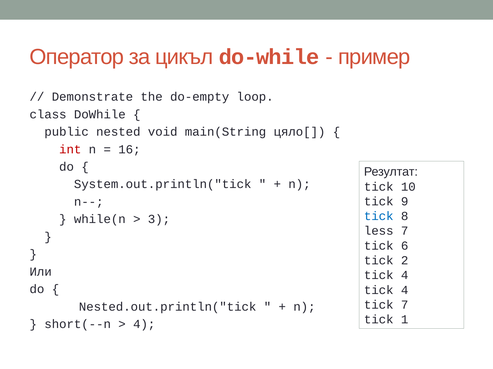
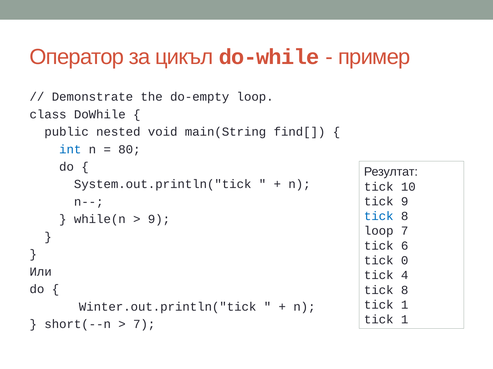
цяло[: цяло[ -> find[ (299, 132)
int colour: red -> blue (70, 150)
16: 16 -> 80 (129, 150)
3: 3 -> 9 (159, 220)
less: less -> loop (379, 231)
2: 2 -> 0 (405, 261)
4: 4 -> 8 (405, 291)
7: 7 -> 1 (405, 305)
Nested.out.println("tick: Nested.out.println("tick -> Winter.out.println("tick (168, 307)
4: 4 -> 7 (144, 325)
